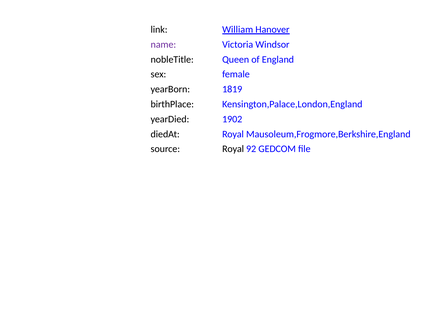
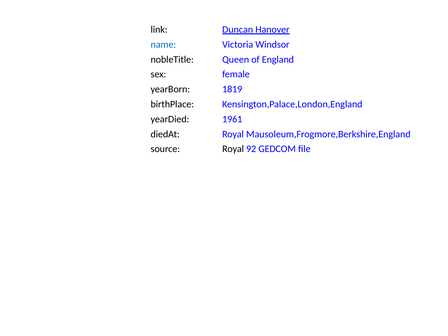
William: William -> Duncan (238, 30)
name colour: purple -> blue (163, 44)
1902: 1902 -> 1961 (232, 119)
